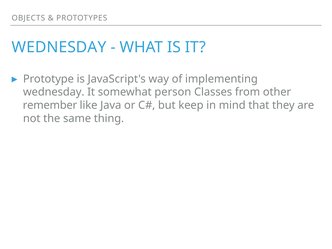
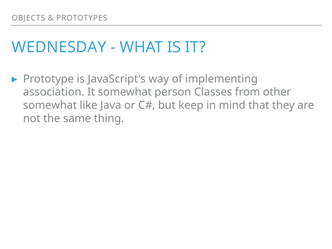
wednesday: wednesday -> association (54, 92)
remember: remember -> somewhat (50, 105)
